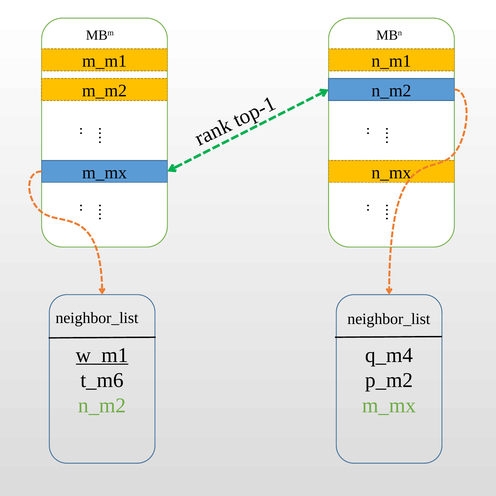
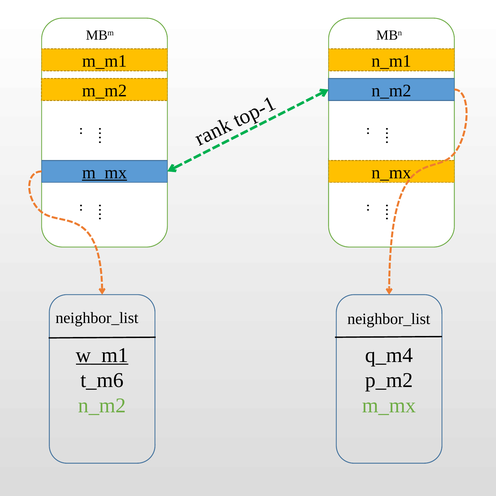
m_mx underline: none -> present (104, 173)
